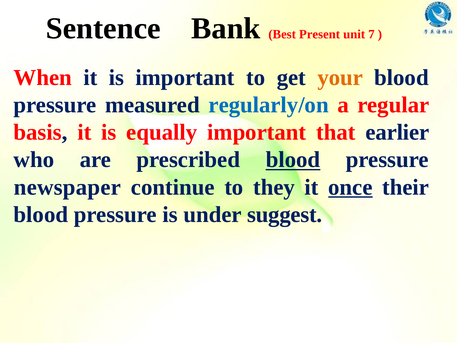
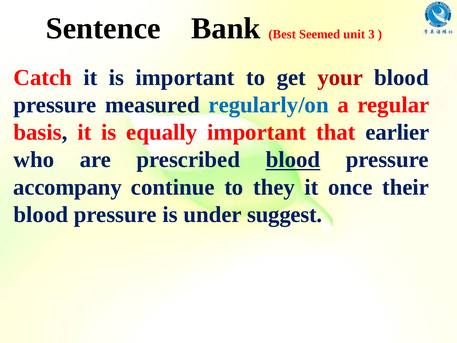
Present: Present -> Seemed (320, 34)
7: 7 -> 3 (371, 34)
When: When -> Catch (43, 77)
your colour: orange -> red (340, 77)
newspaper: newspaper -> accompany (68, 187)
once underline: present -> none (350, 187)
